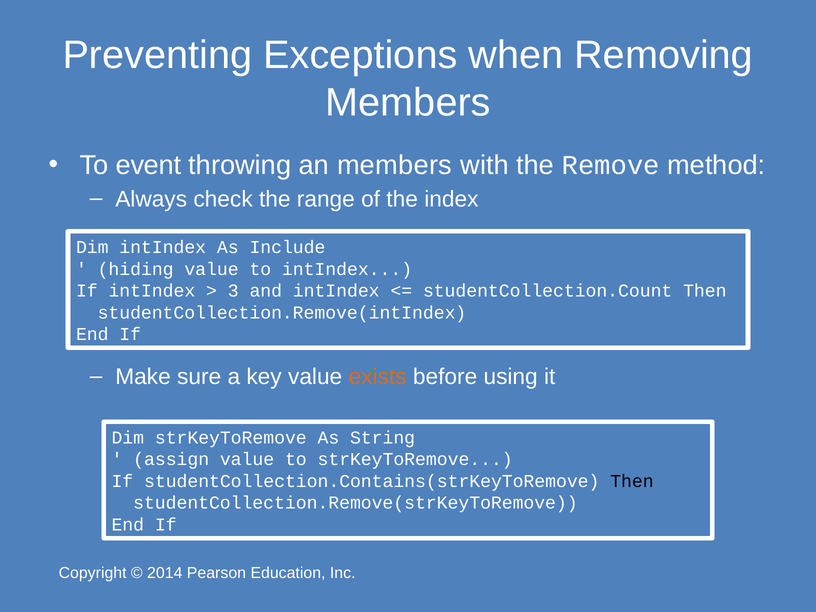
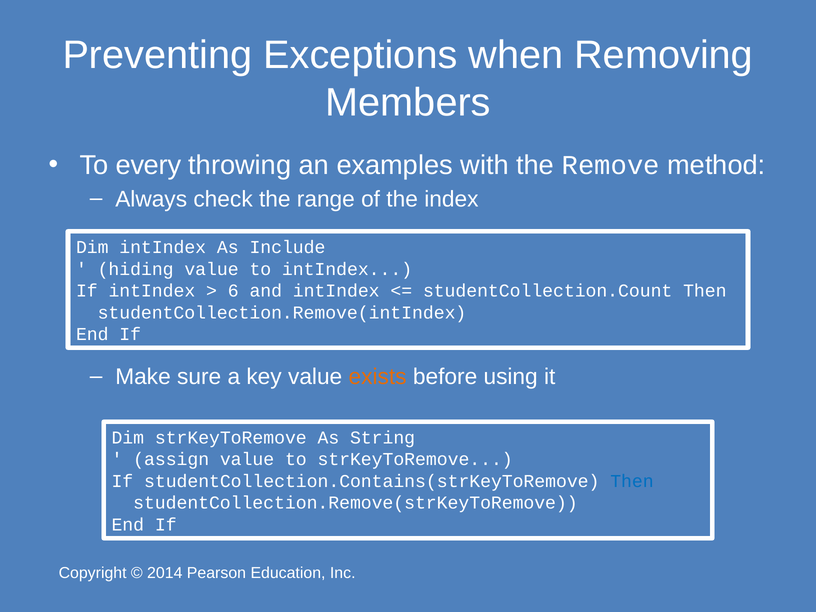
event: event -> every (148, 165)
an members: members -> examples (395, 165)
3: 3 -> 6 (233, 291)
Then colour: black -> blue (632, 481)
